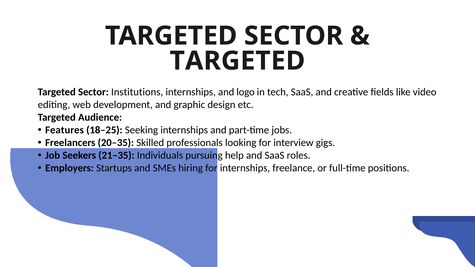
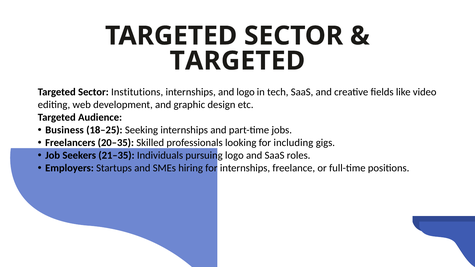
Features: Features -> Business (65, 130)
interview: interview -> including (293, 143)
pursuing help: help -> logo (234, 156)
